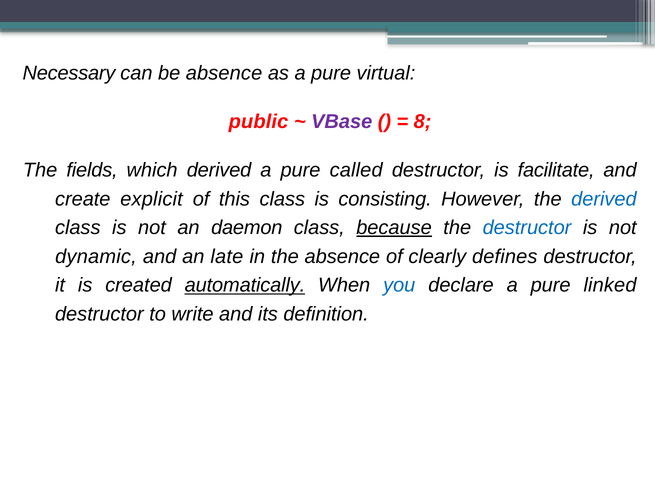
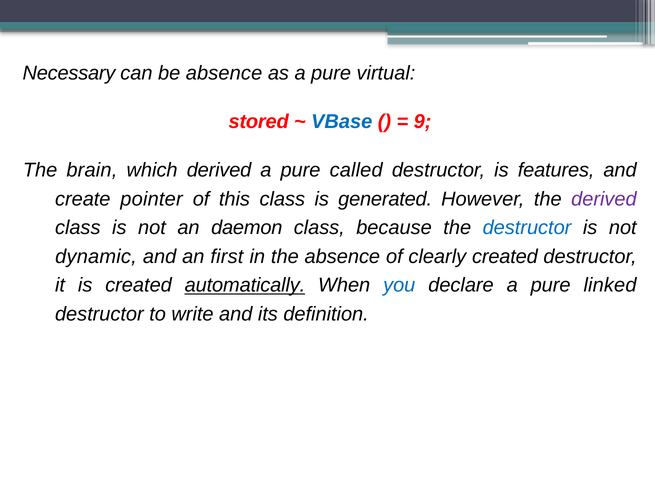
public: public -> stored (259, 122)
VBase colour: purple -> blue (342, 122)
8: 8 -> 9 (423, 122)
fields: fields -> brain (92, 170)
facilitate: facilitate -> features (556, 170)
explicit: explicit -> pointer (152, 199)
consisting: consisting -> generated (385, 199)
derived colour: blue -> purple (604, 199)
because underline: present -> none (394, 228)
late: late -> first (227, 257)
clearly defines: defines -> created (505, 257)
